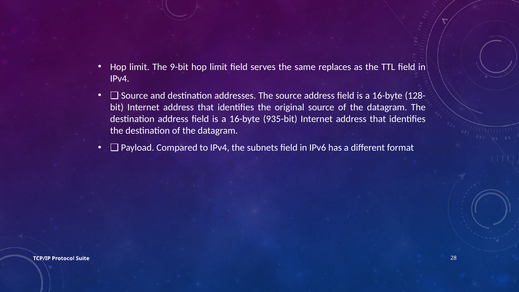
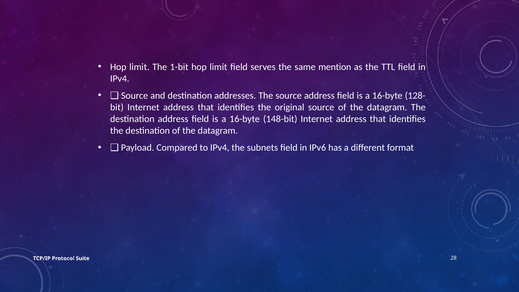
9-bit: 9-bit -> 1-bit (179, 67)
replaces: replaces -> mention (335, 67)
935-bit: 935-bit -> 148-bit (280, 119)
